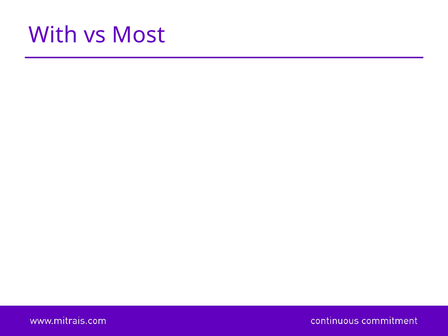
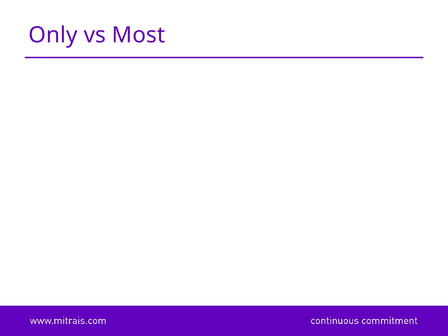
With: With -> Only (53, 35)
